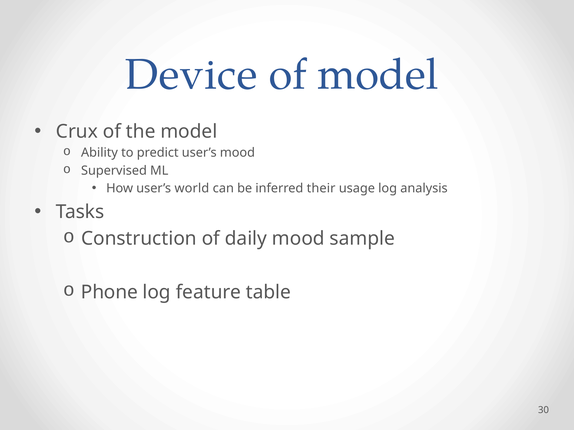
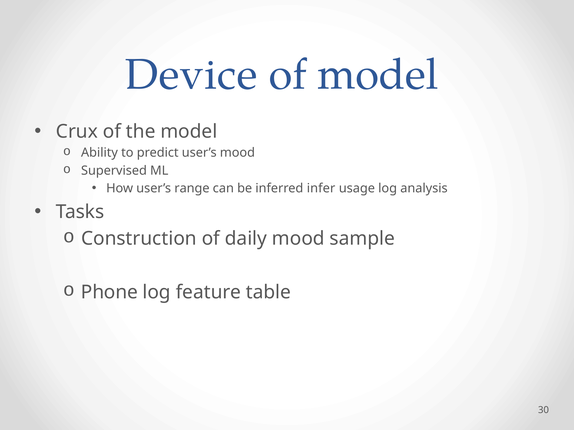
world: world -> range (192, 189)
their: their -> infer (321, 189)
